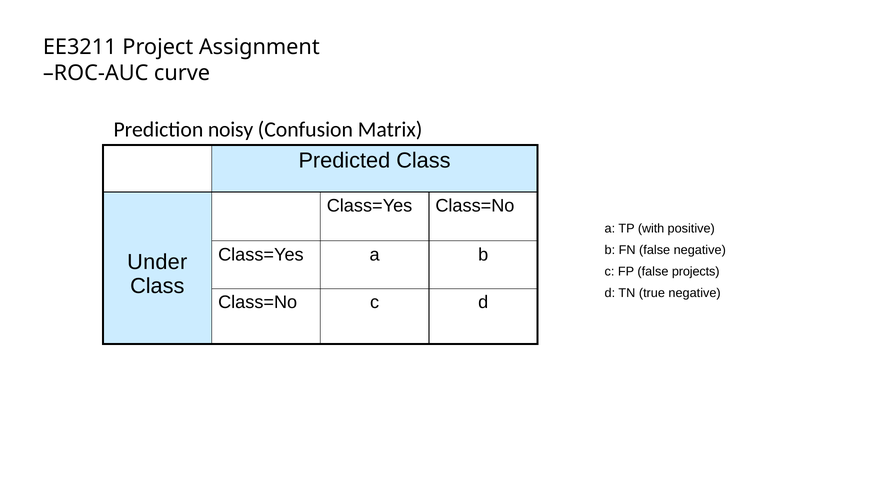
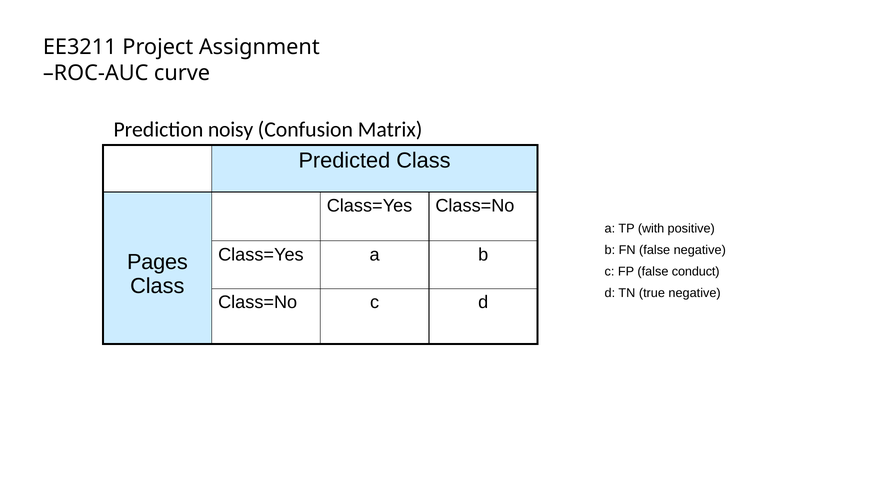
Under: Under -> Pages (157, 262)
projects: projects -> conduct (696, 271)
